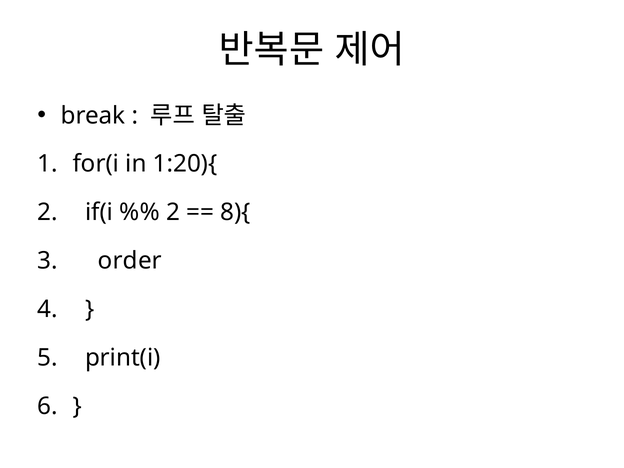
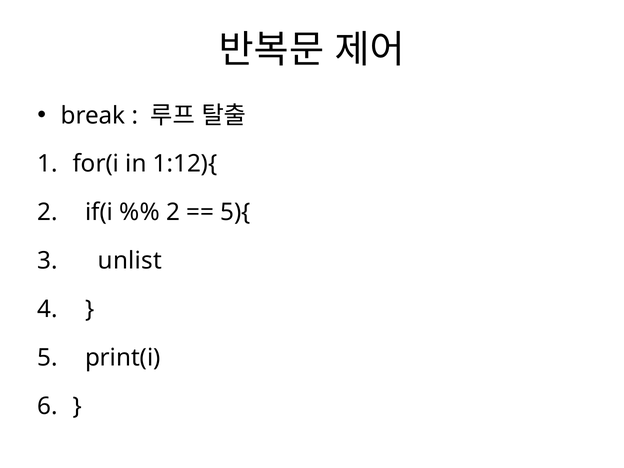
1:20){: 1:20){ -> 1:12){ (185, 164)
8){: 8){ -> 5){ (235, 212)
order: order -> unlist (130, 261)
